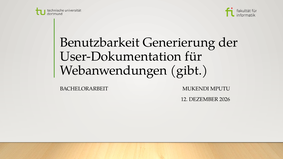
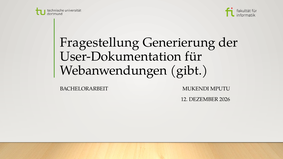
Benutzbarkeit: Benutzbarkeit -> Fragestellung (100, 42)
